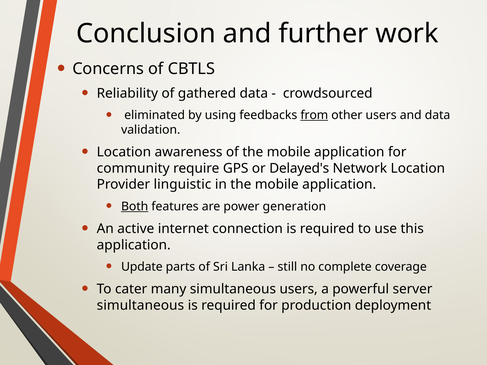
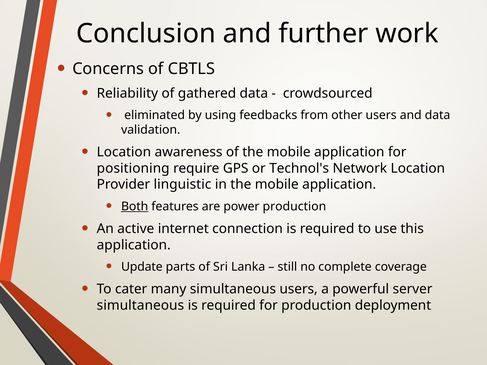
from underline: present -> none (314, 115)
community: community -> positioning (133, 168)
Delayed's: Delayed's -> Technol's (299, 168)
power generation: generation -> production (294, 206)
